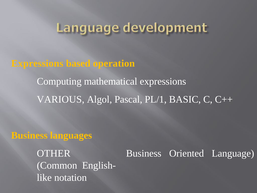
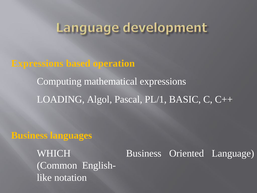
VARIOUS: VARIOUS -> LOADING (61, 99)
OTHER: OTHER -> WHICH (54, 153)
